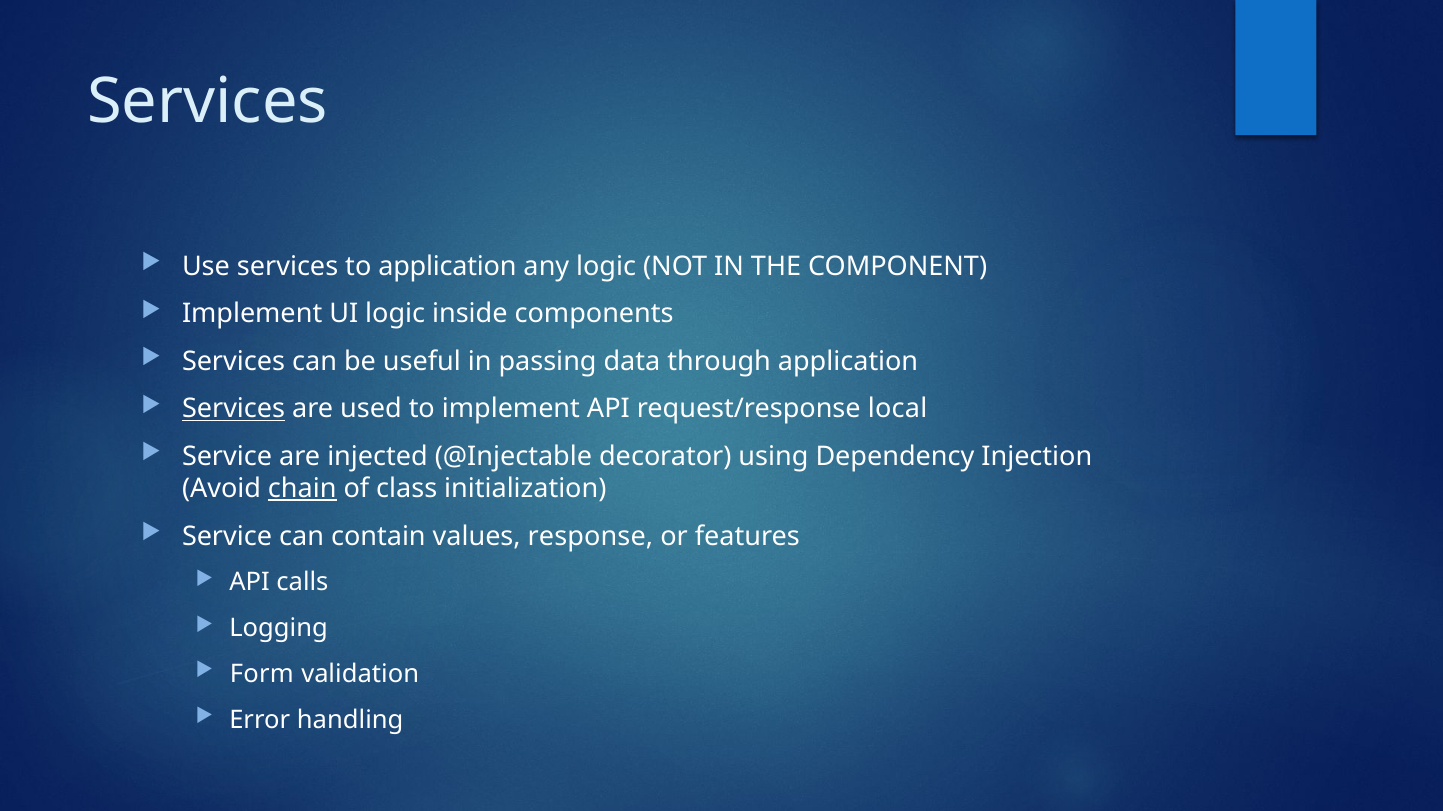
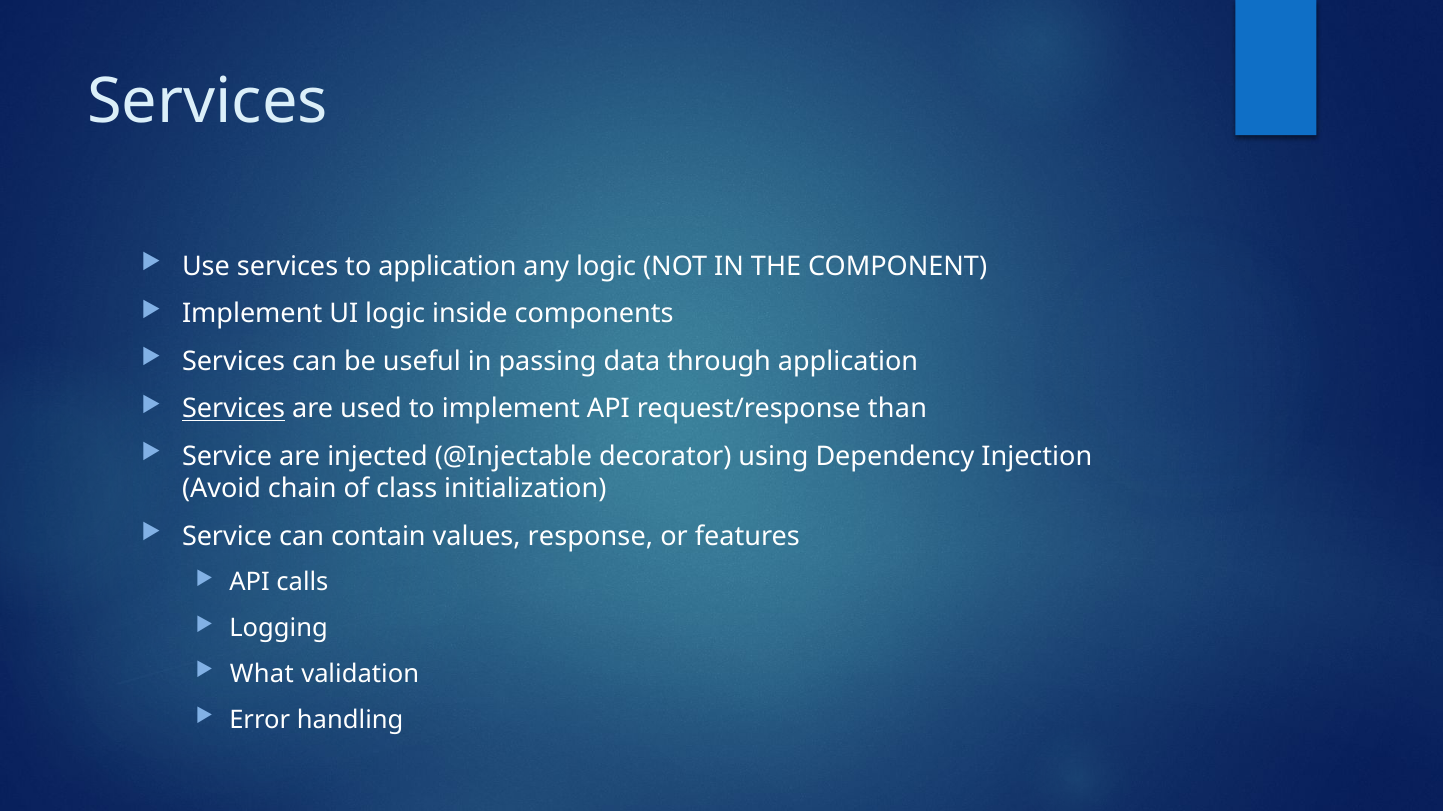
local: local -> than (898, 409)
chain underline: present -> none (302, 489)
Form: Form -> What (262, 674)
